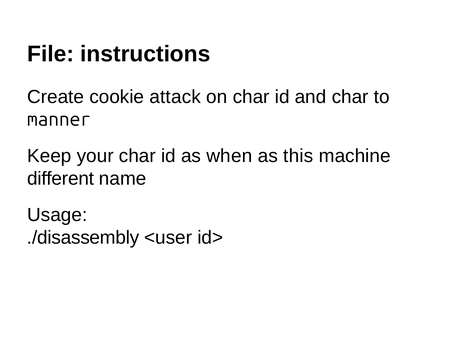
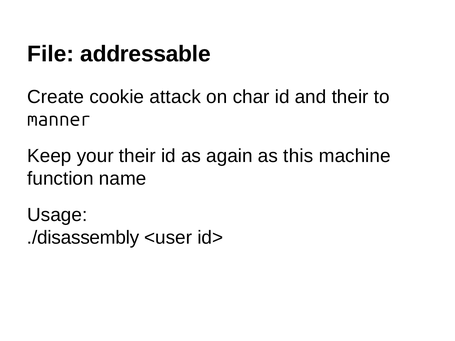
instructions: instructions -> addressable (145, 54)
and char: char -> their (350, 97)
your char: char -> their (137, 156)
when: when -> again (229, 156)
different: different -> function (60, 179)
